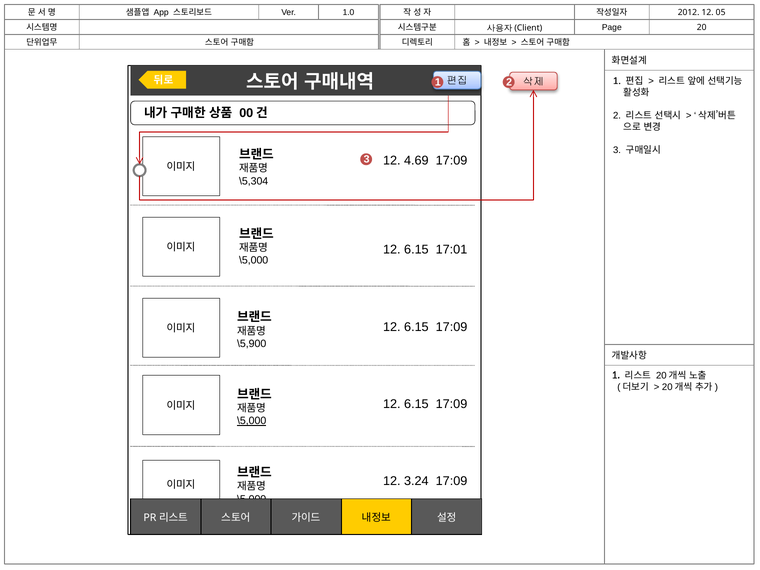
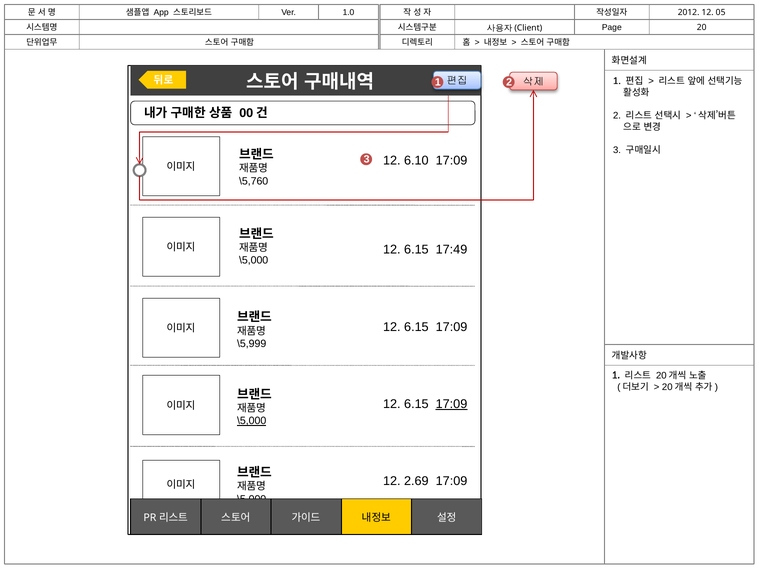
4.69: 4.69 -> 6.10 (416, 161)
\5,304: \5,304 -> \5,760 (254, 181)
17:01: 17:01 -> 17:49 (451, 250)
\5,900: \5,900 -> \5,999 (252, 344)
17:09 underline: none -> present (451, 404)
3.24: 3.24 -> 2.69 (416, 481)
